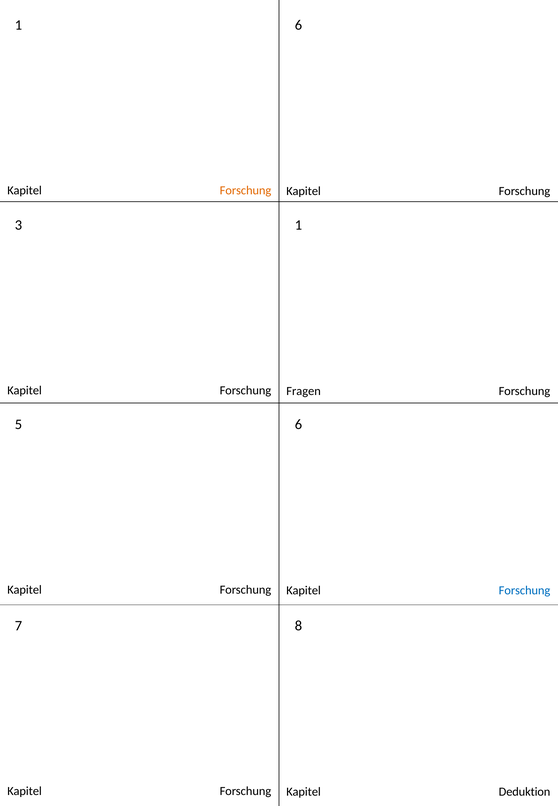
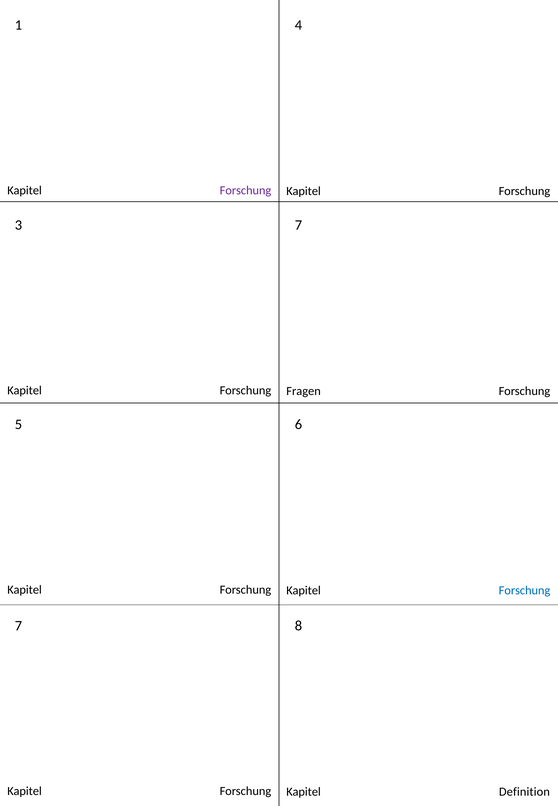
1 6: 6 -> 4 (298, 25)
Forschung colour: orange -> purple (246, 191)
3 1: 1 -> 7 (298, 225)
Deduktion: Deduktion -> Definition (524, 792)
